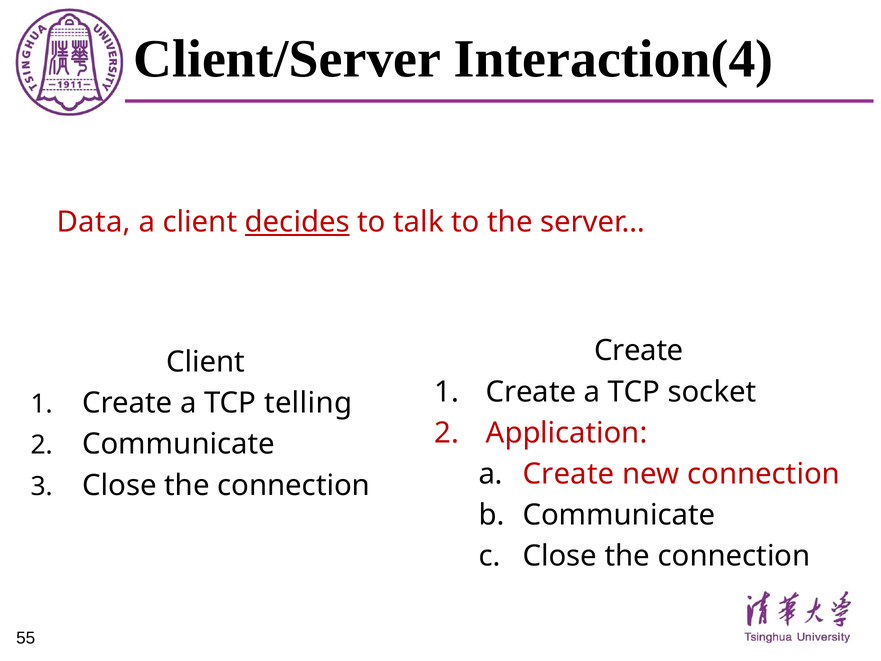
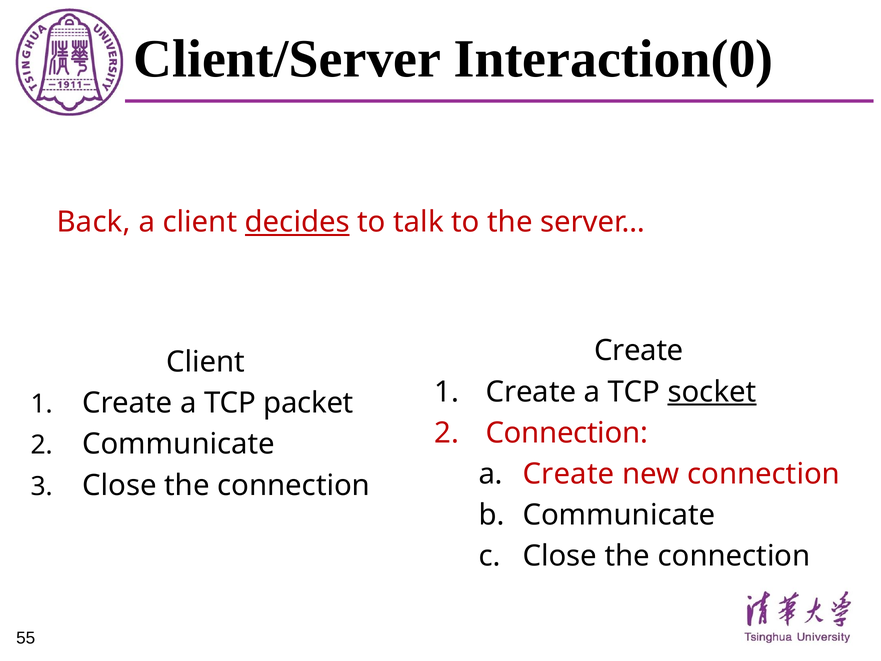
Interaction(4: Interaction(4 -> Interaction(0 (614, 59)
Data: Data -> Back (94, 222)
socket underline: none -> present (712, 392)
telling: telling -> packet (308, 403)
Application: Application -> Connection (567, 433)
